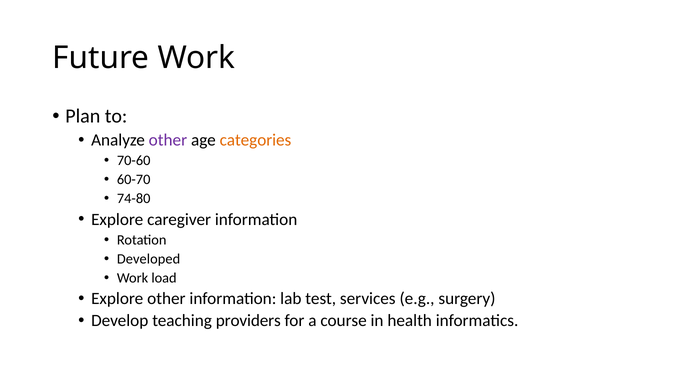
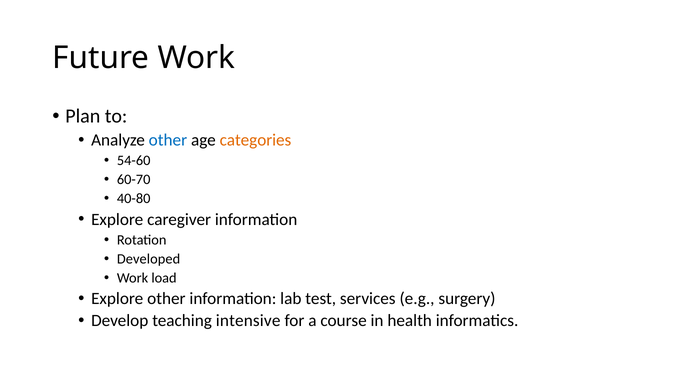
other colour: purple -> blue (168, 140)
70-60: 70-60 -> 54-60 (134, 161)
74-80: 74-80 -> 40-80 (134, 199)
providers: providers -> intensive (248, 321)
